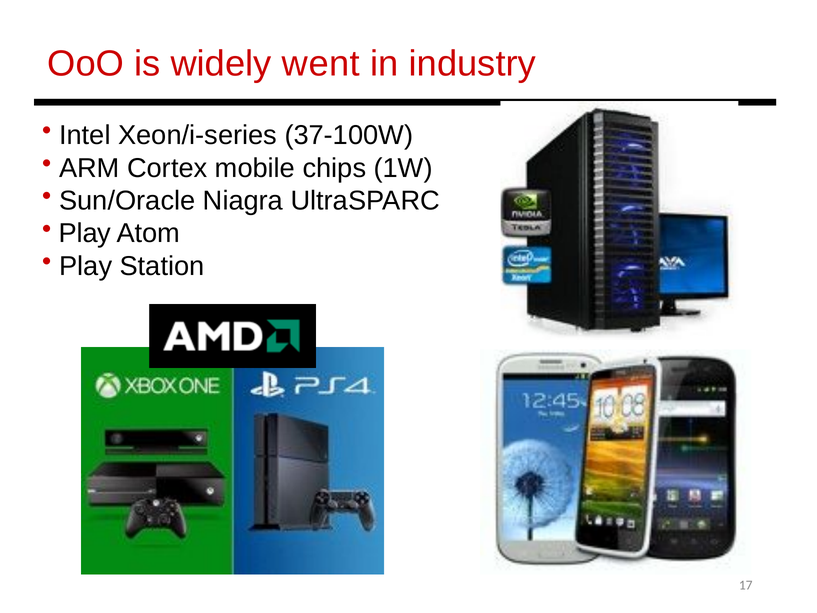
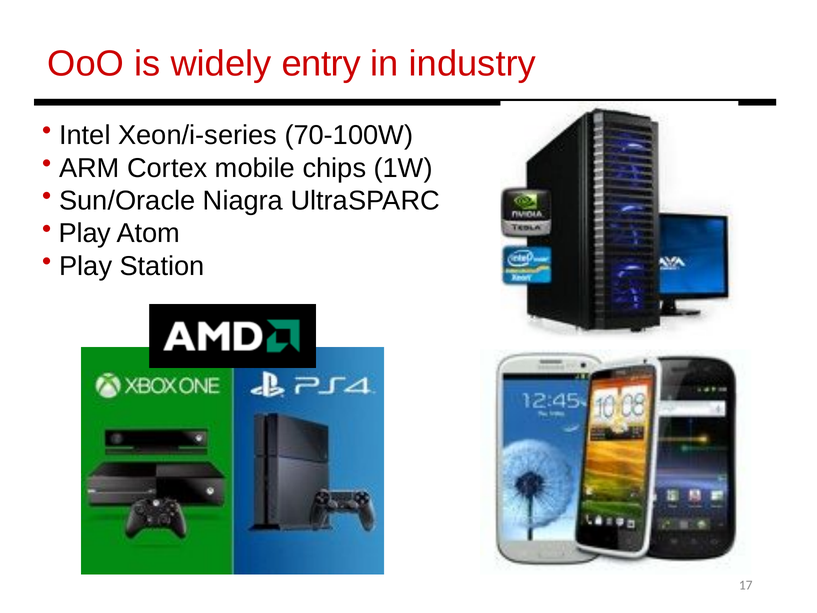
went: went -> entry (321, 64)
37-100W: 37-100W -> 70-100W (349, 135)
